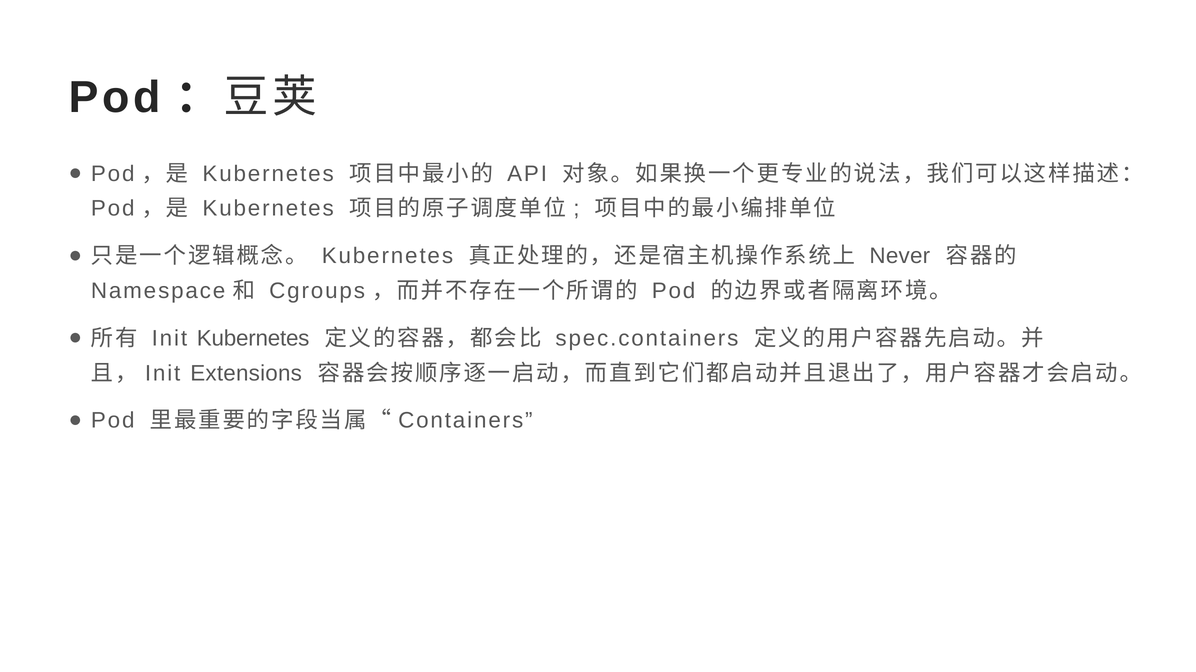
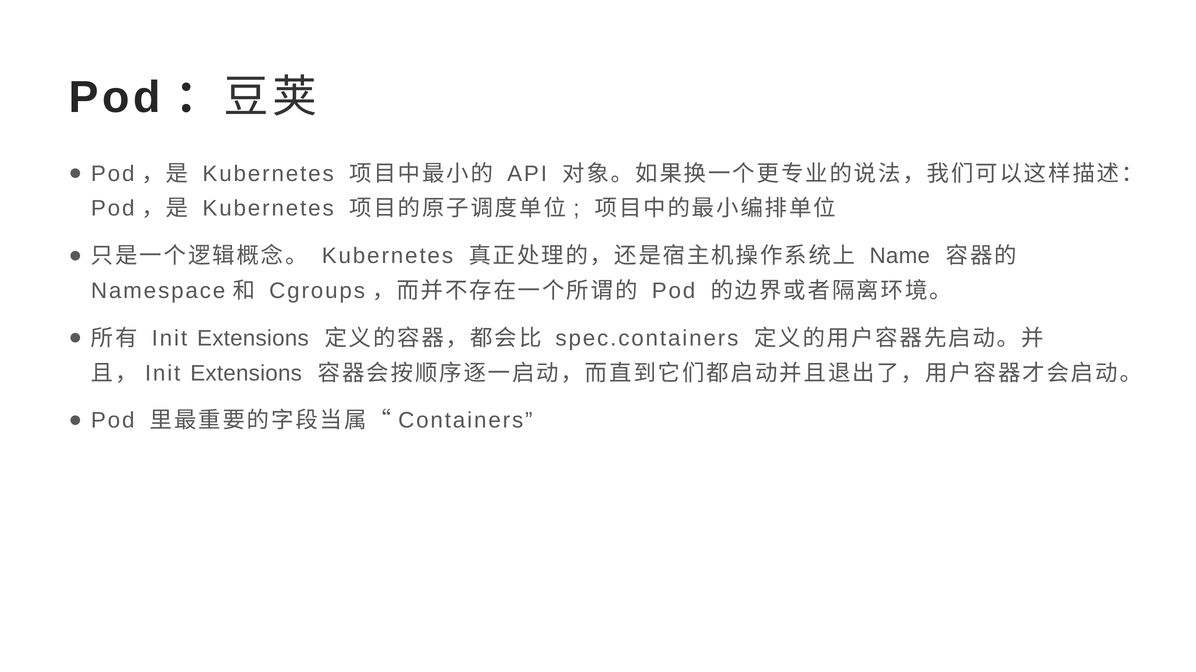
Never: Never -> Name (900, 256)
Kubernetes: Kubernetes -> Extensions (253, 339)
